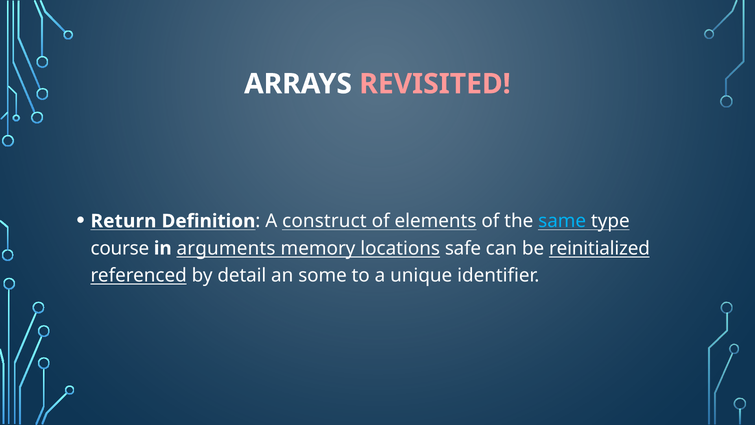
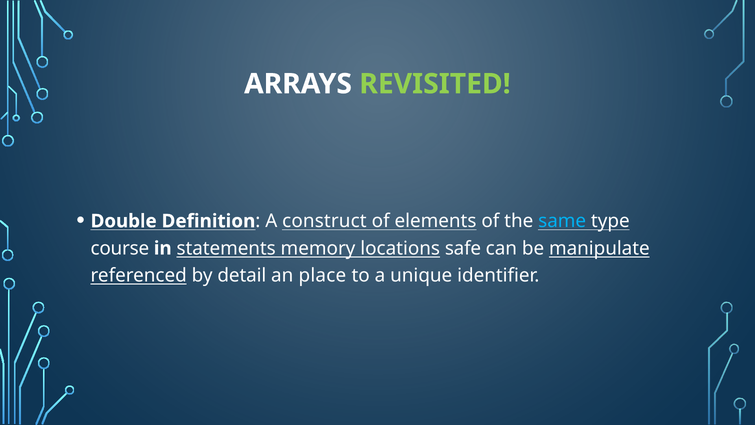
REVISITED colour: pink -> light green (435, 84)
Return: Return -> Double (124, 221)
arguments: arguments -> statements (226, 248)
reinitialized: reinitialized -> manipulate (599, 248)
some: some -> place (322, 275)
